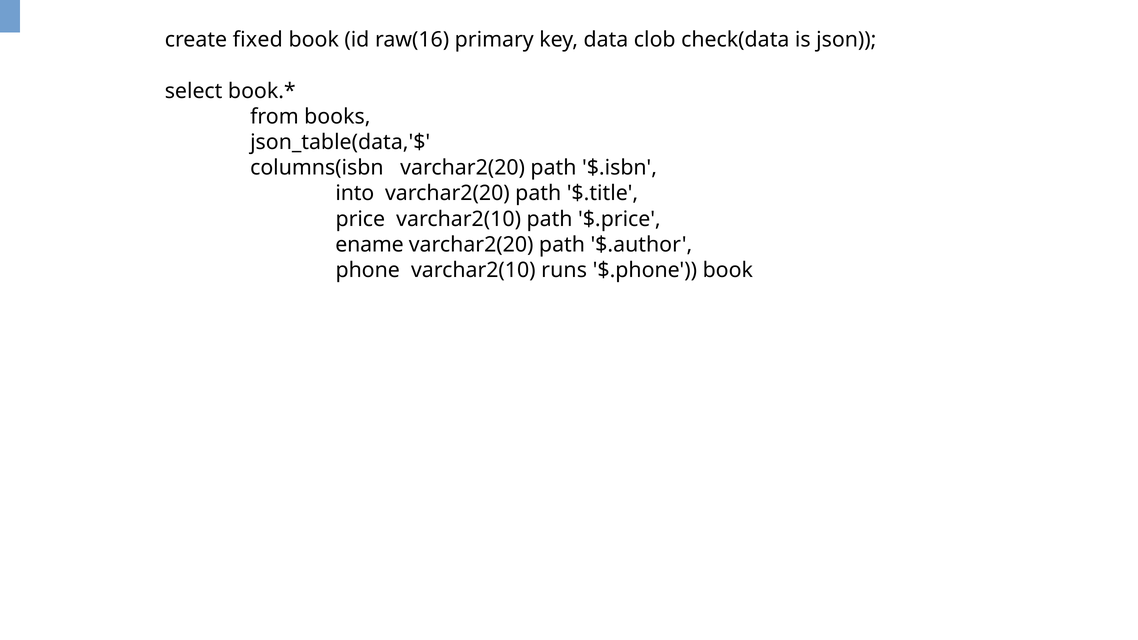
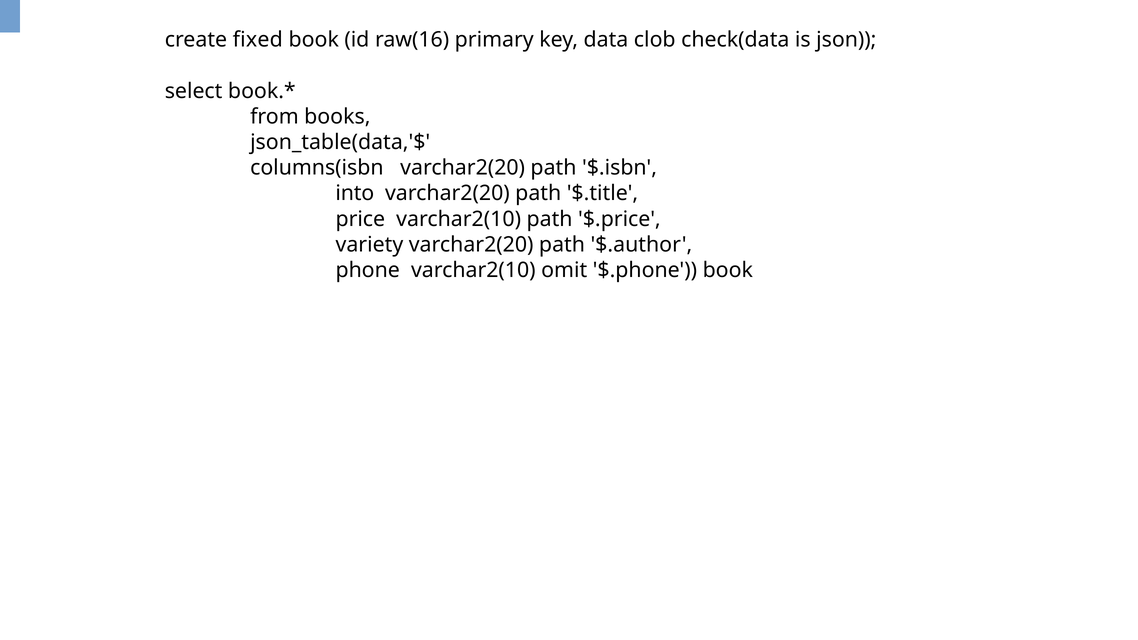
ename: ename -> variety (369, 245)
runs: runs -> omit (564, 270)
